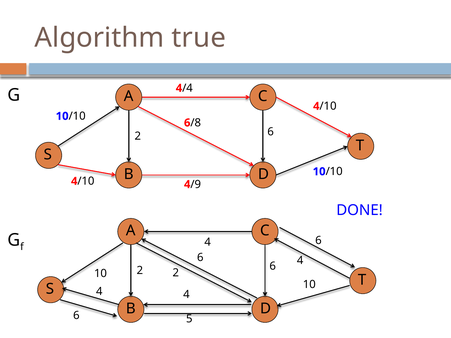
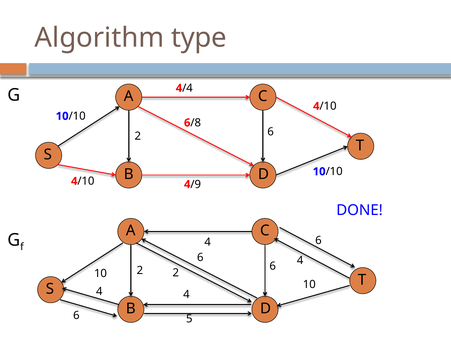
true: true -> type (199, 38)
